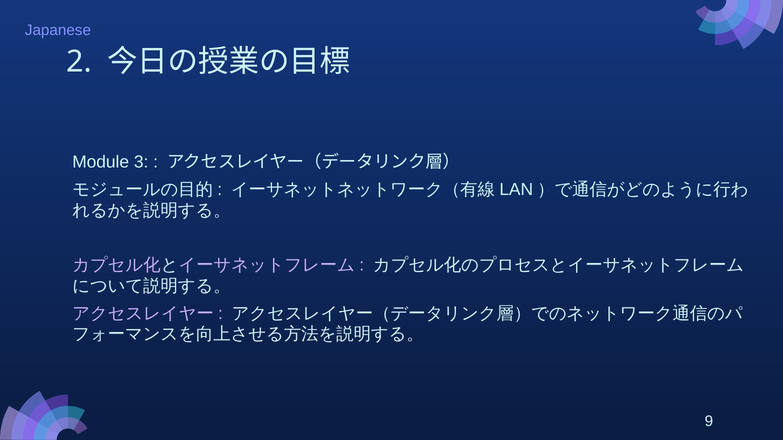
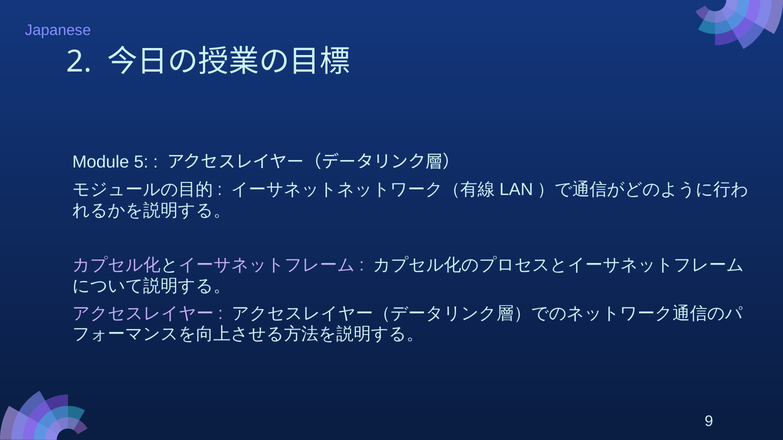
3: 3 -> 5 (141, 162)
